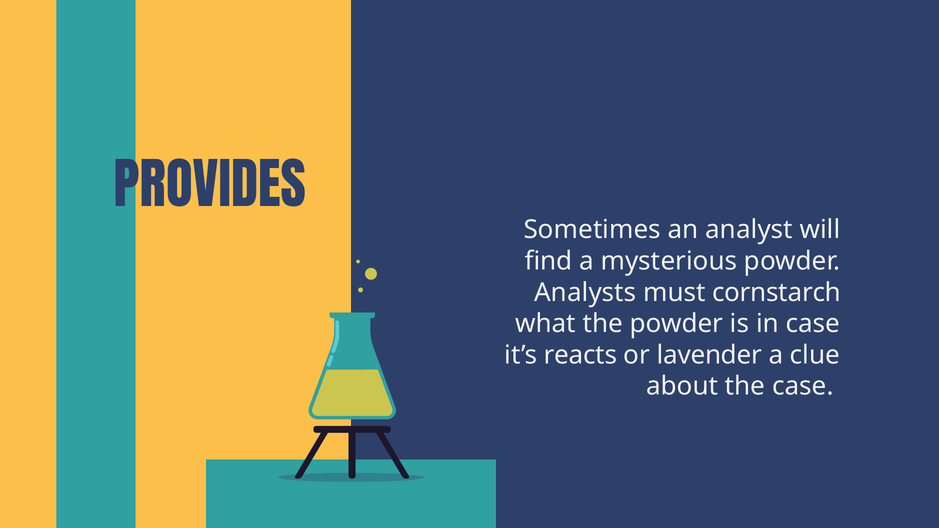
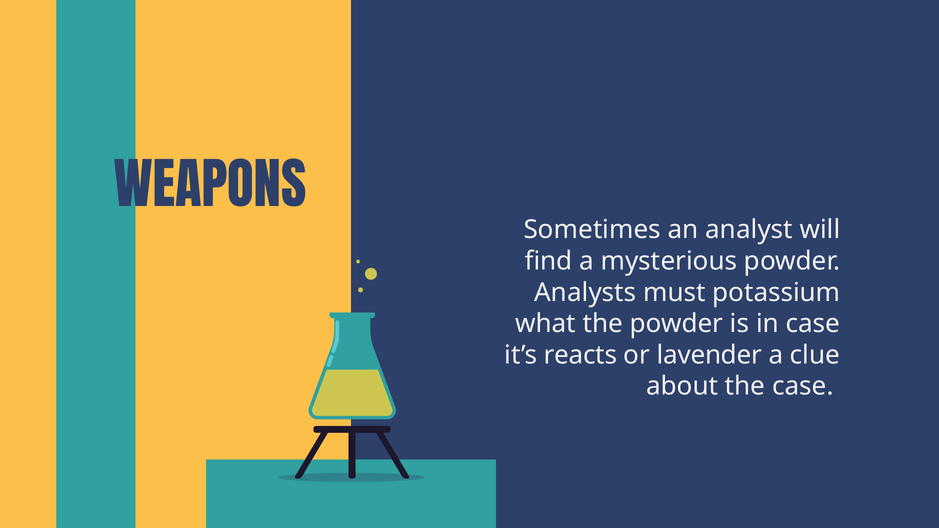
PROVIDES: PROVIDES -> WEAPONS (210, 188)
cornstarch: cornstarch -> potassium (776, 293)
